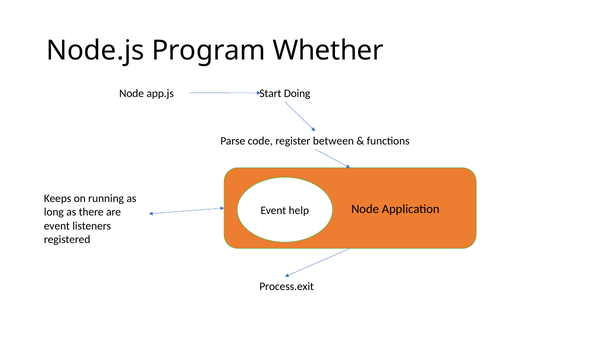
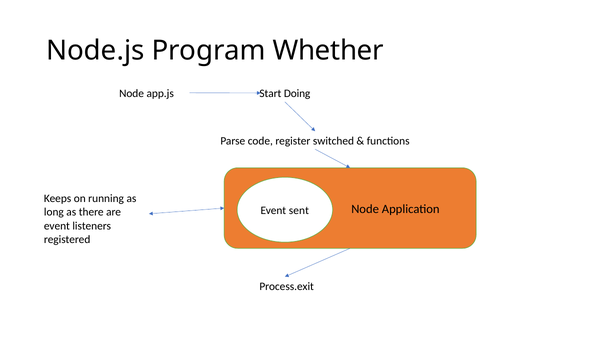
between: between -> switched (333, 141)
help: help -> sent (299, 211)
